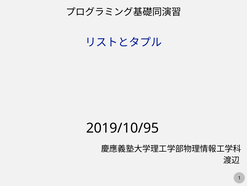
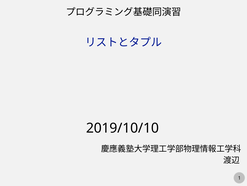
2019/10/95: 2019/10/95 -> 2019/10/10 (122, 128)
